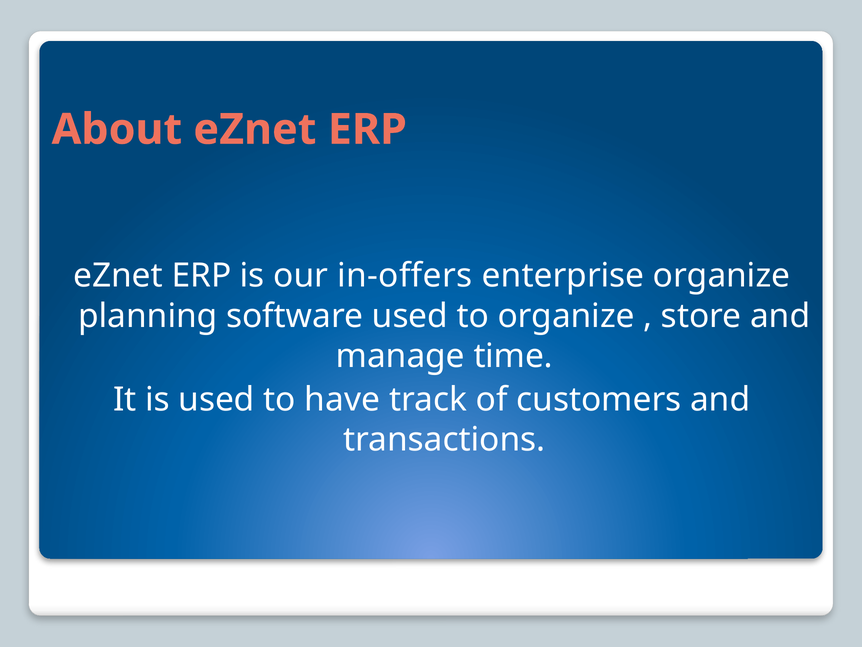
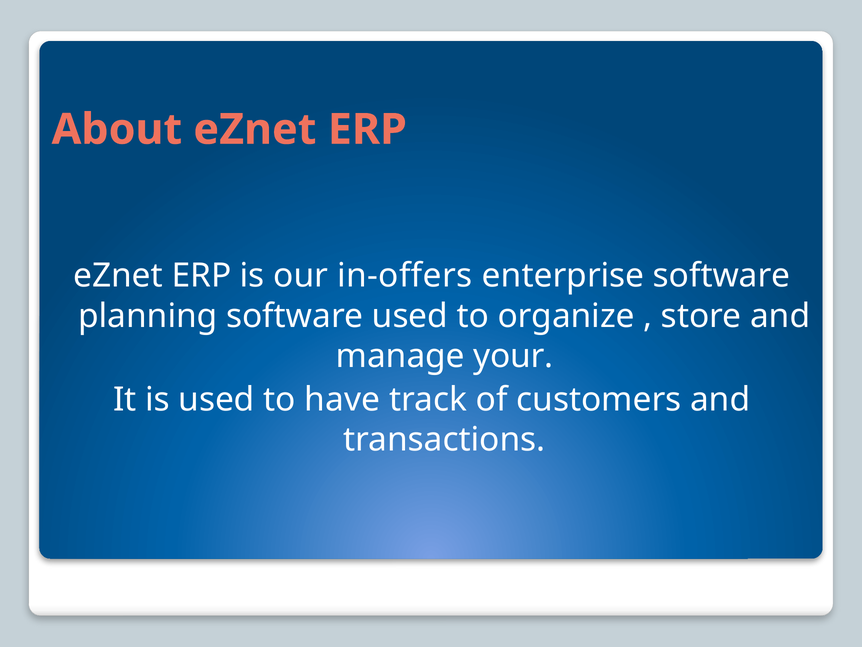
enterprise organize: organize -> software (722, 276)
time: time -> your (513, 356)
